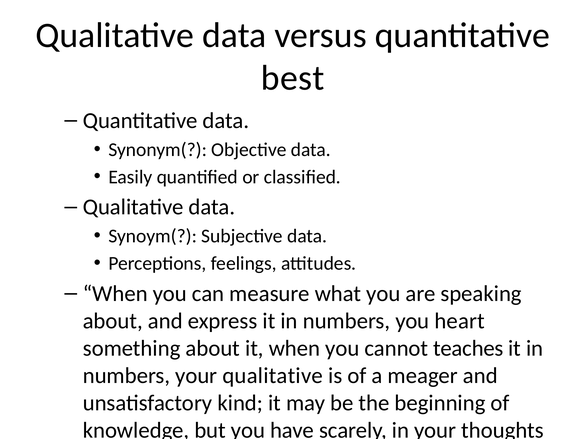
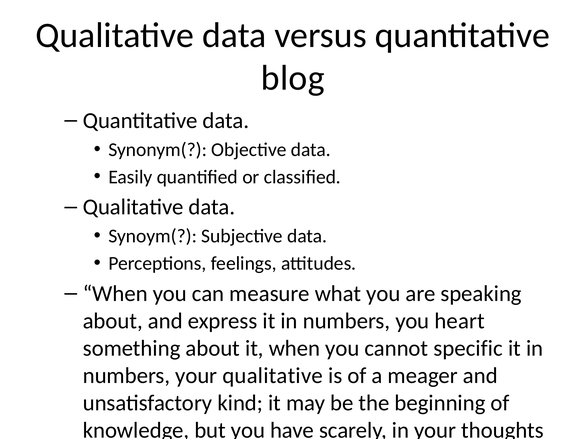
best: best -> blog (293, 78)
teaches: teaches -> specific (468, 349)
